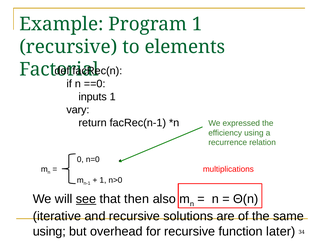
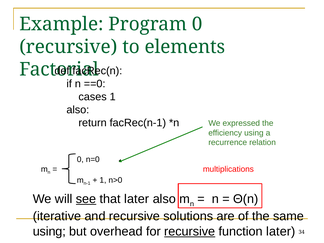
Program 1: 1 -> 0 (197, 24)
inputs: inputs -> cases (93, 97)
vary: vary -> also (78, 110)
that then: then -> later (137, 199)
recursive underline: none -> present (190, 231)
